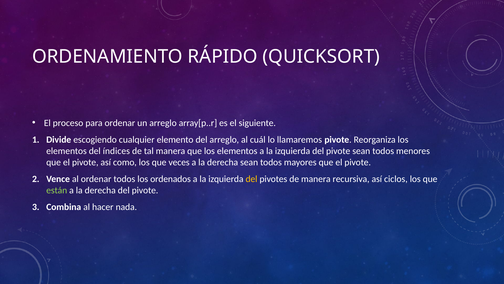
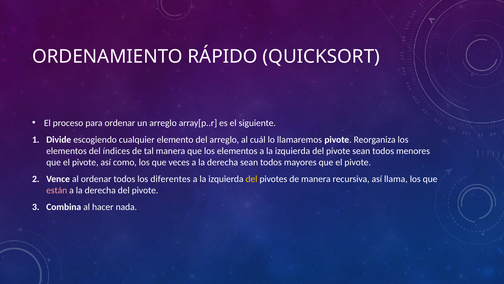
ordenados: ordenados -> diferentes (170, 179)
ciclos: ciclos -> llama (396, 179)
están colour: light green -> pink (57, 190)
